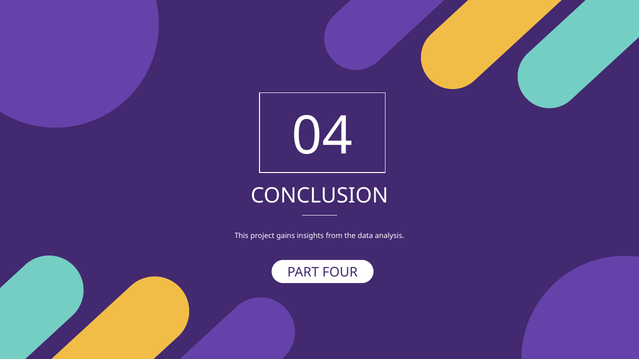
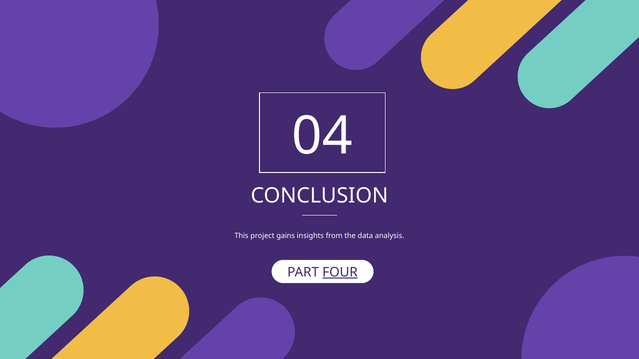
FOUR underline: none -> present (340, 273)
